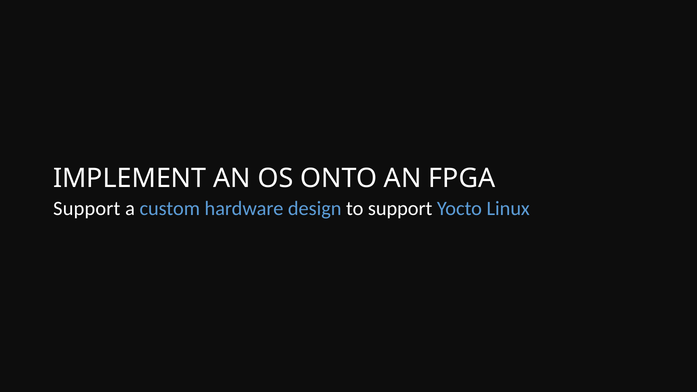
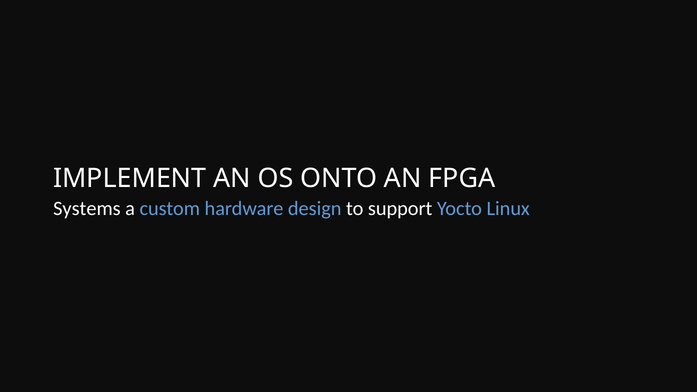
Support: Support -> Systems (87, 209)
